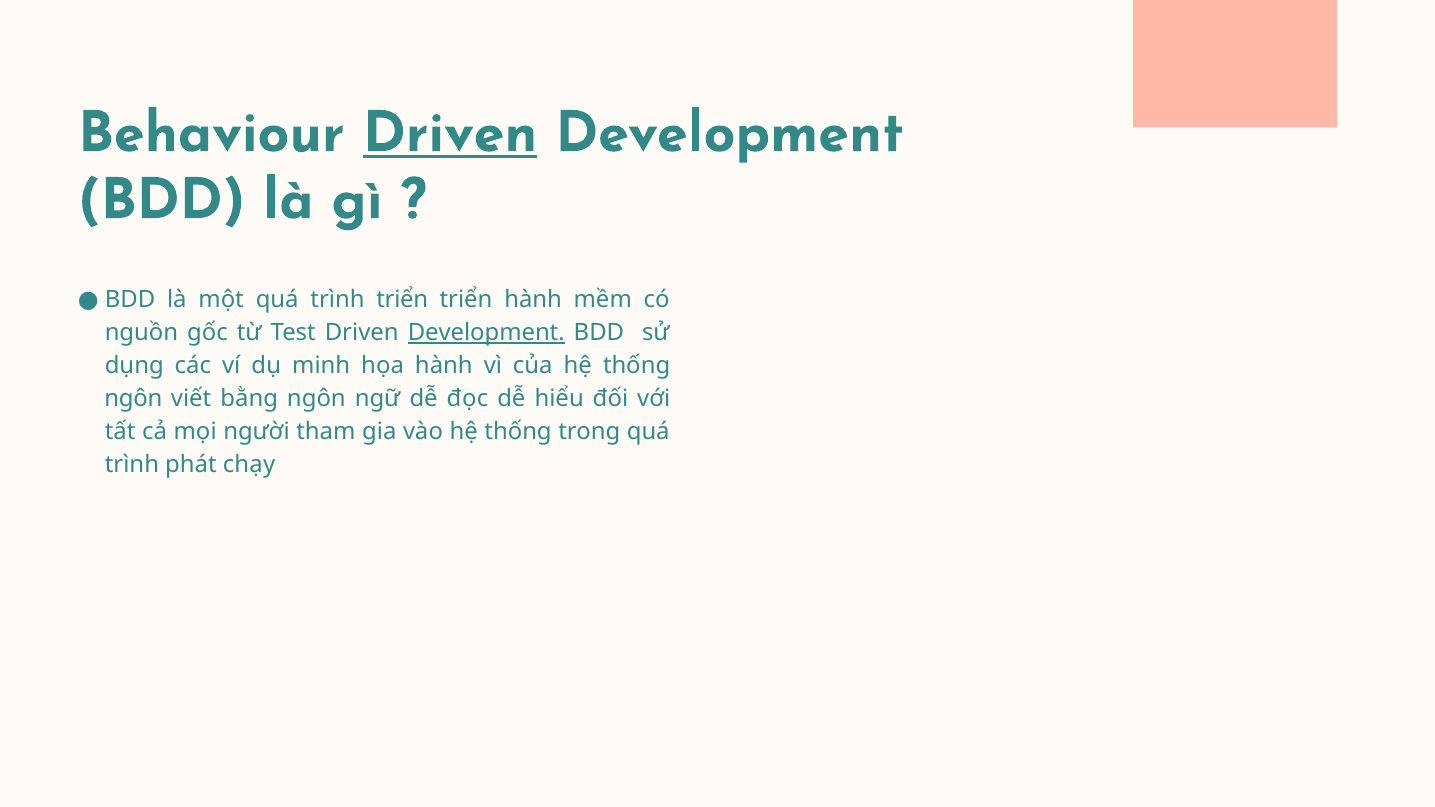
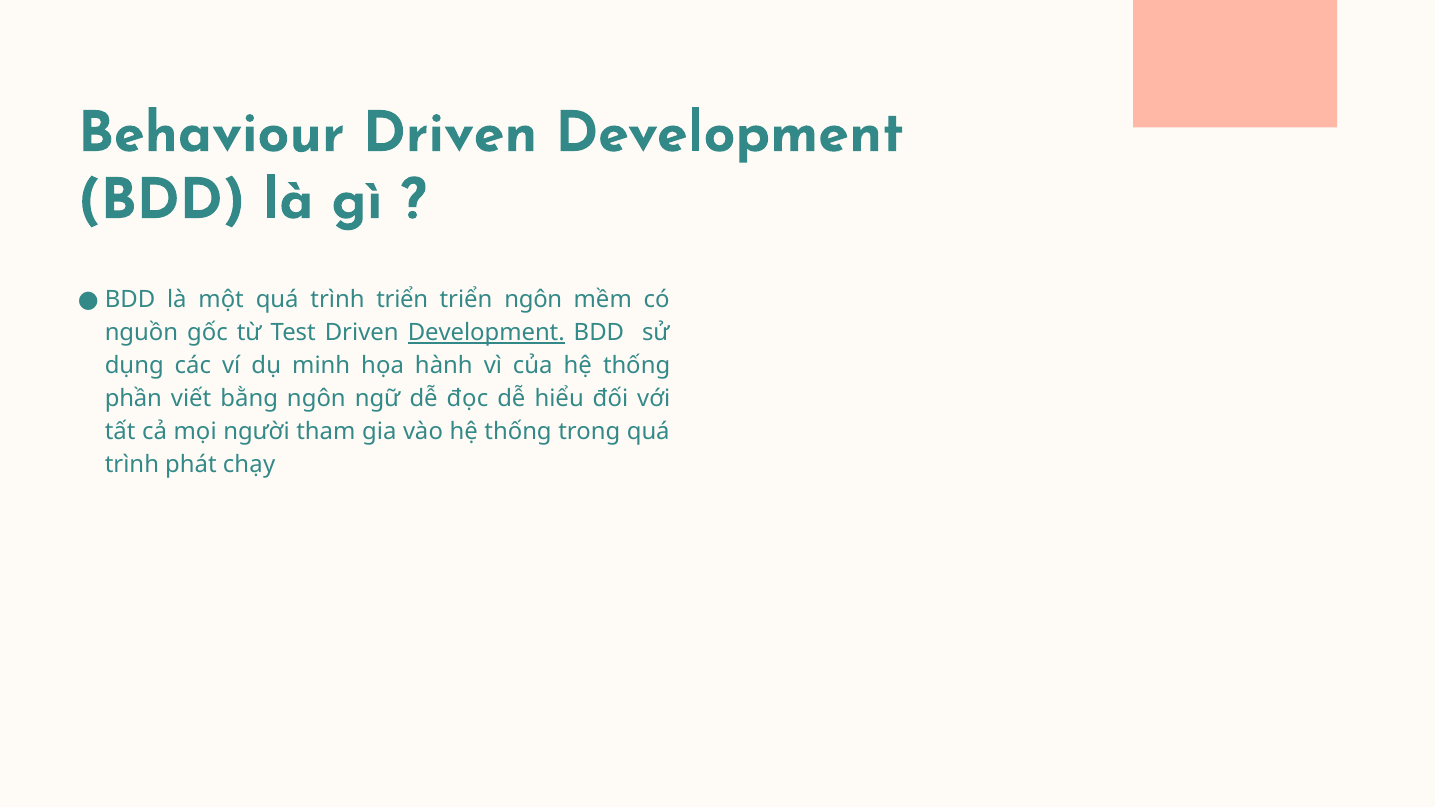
Driven underline: present -> none (450, 133)
triển hành: hành -> ngôn (533, 300)
ngôn: ngôn -> phần (133, 399)
